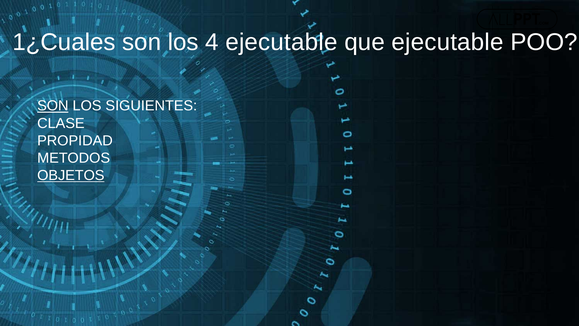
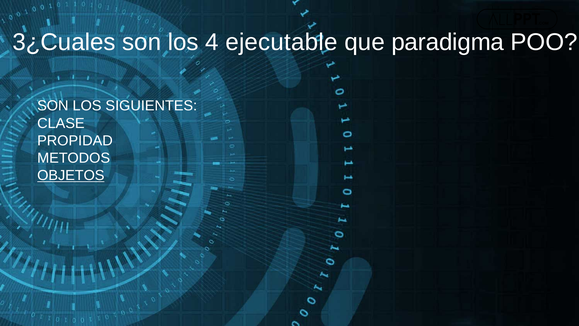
1¿Cuales: 1¿Cuales -> 3¿Cuales (64, 42)
que ejecutable: ejecutable -> paradigma (448, 42)
SON underline: present -> none (53, 106)
